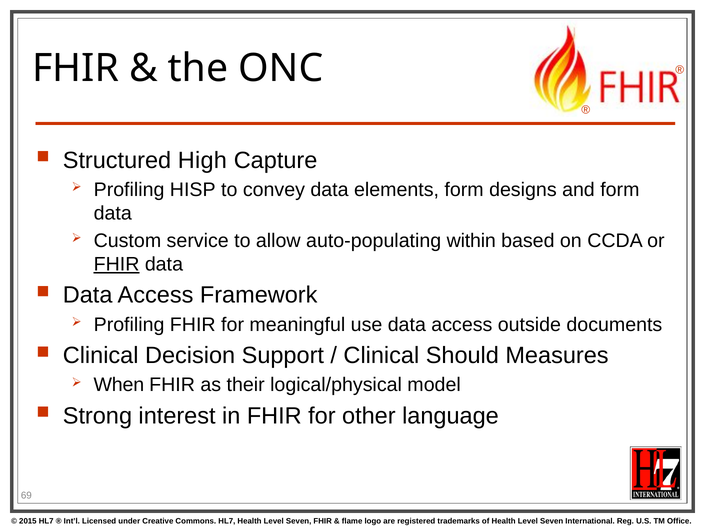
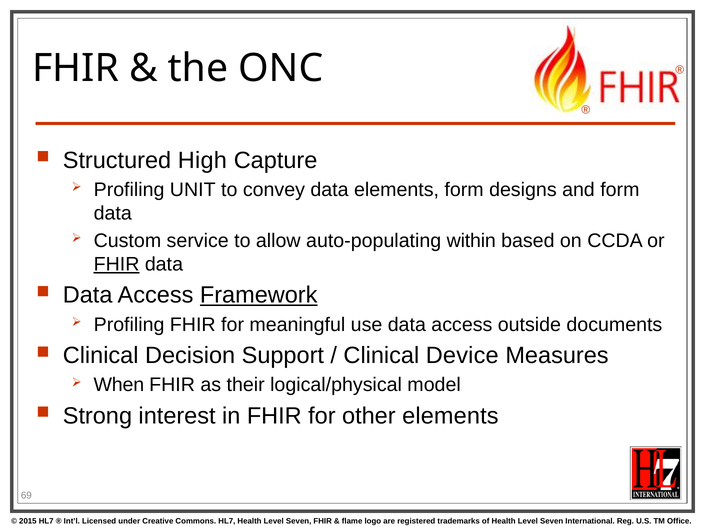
HISP: HISP -> UNIT (193, 190)
Framework underline: none -> present (259, 295)
Should: Should -> Device (462, 355)
other language: language -> elements (450, 416)
